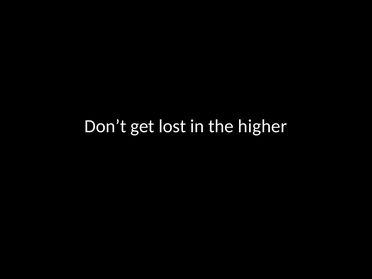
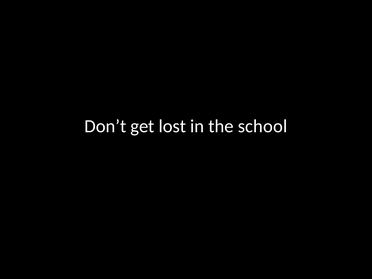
higher: higher -> school (263, 126)
